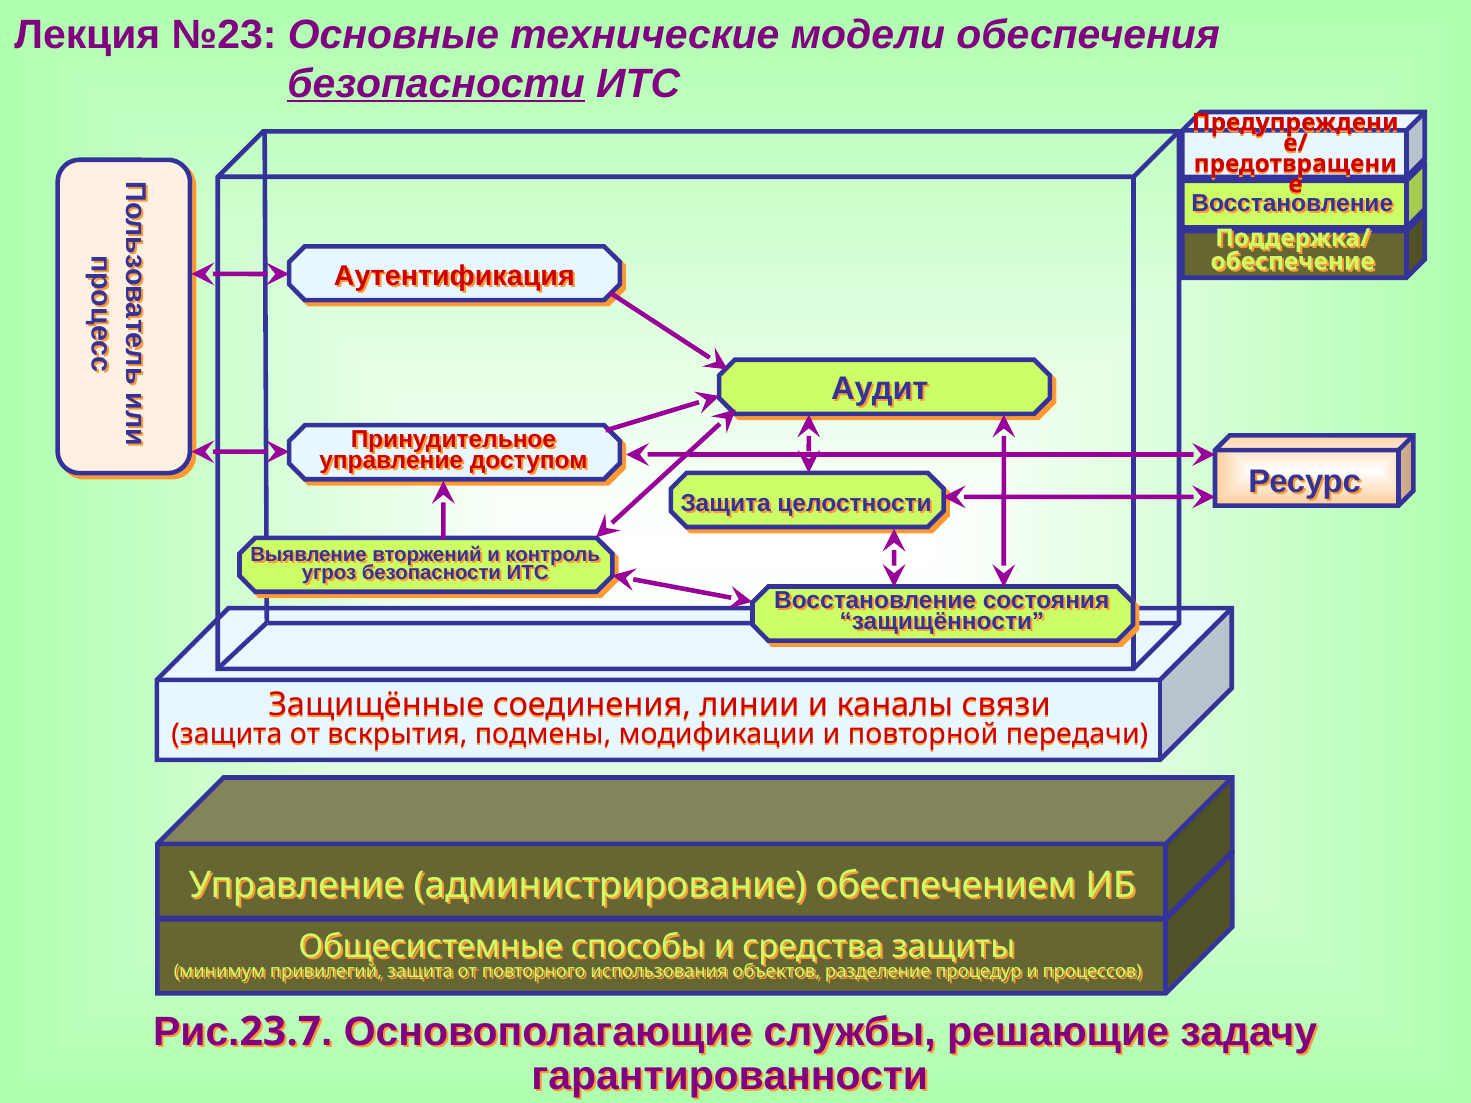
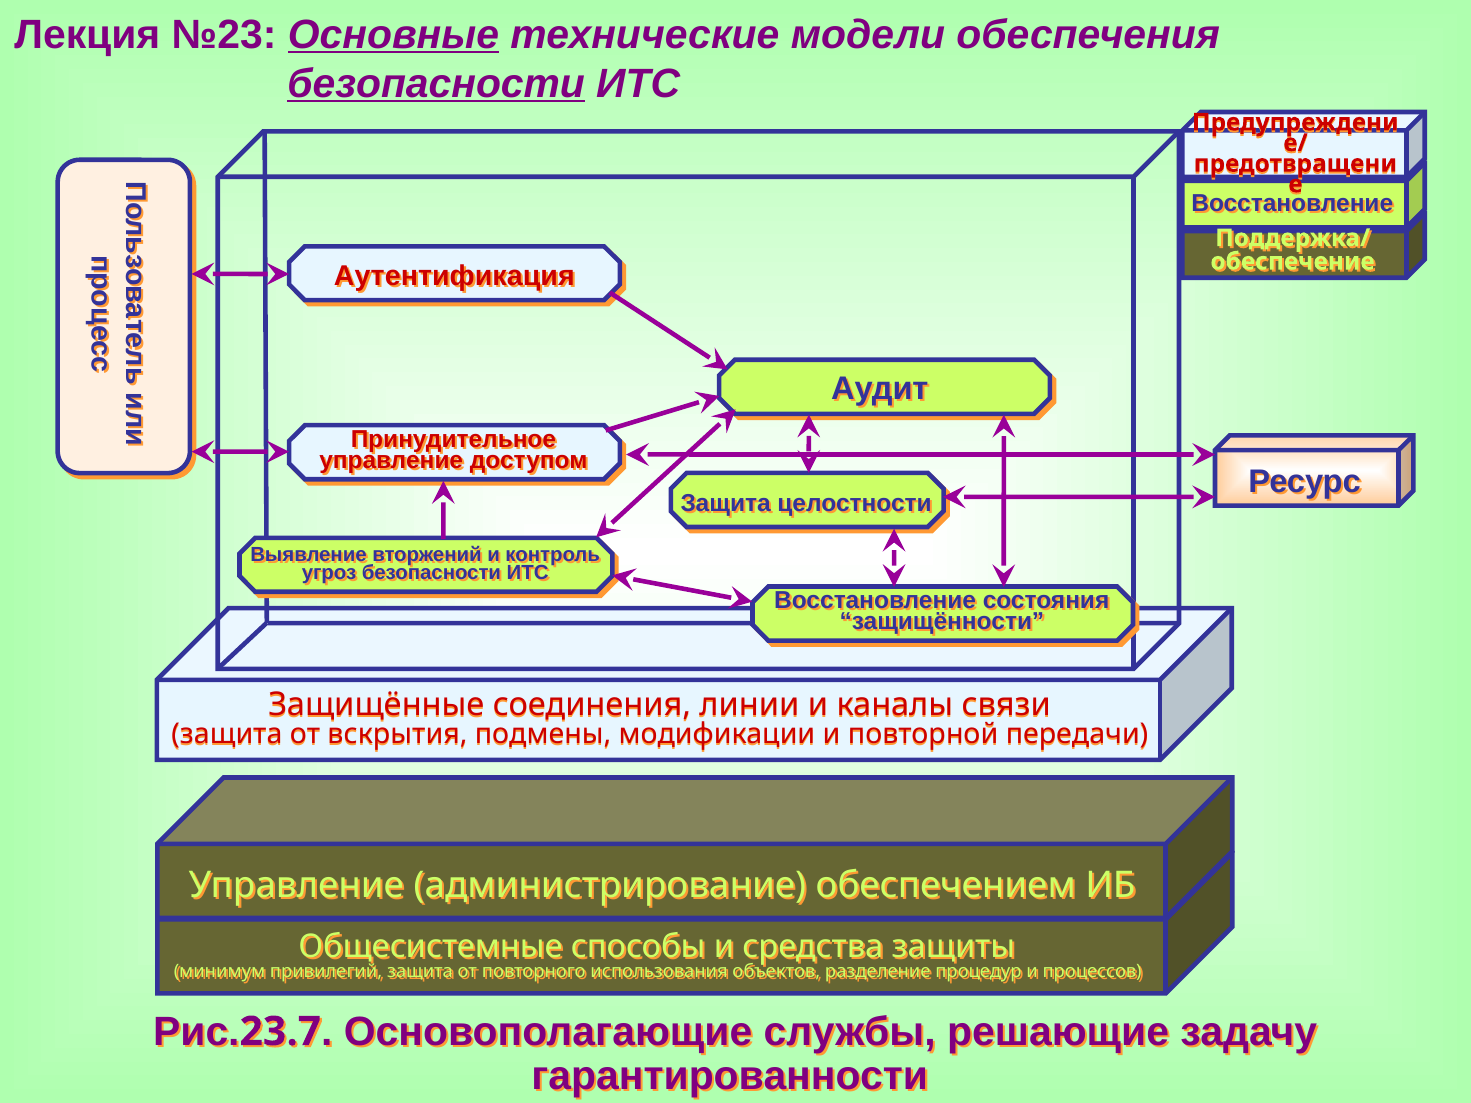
Основные underline: none -> present (393, 35)
